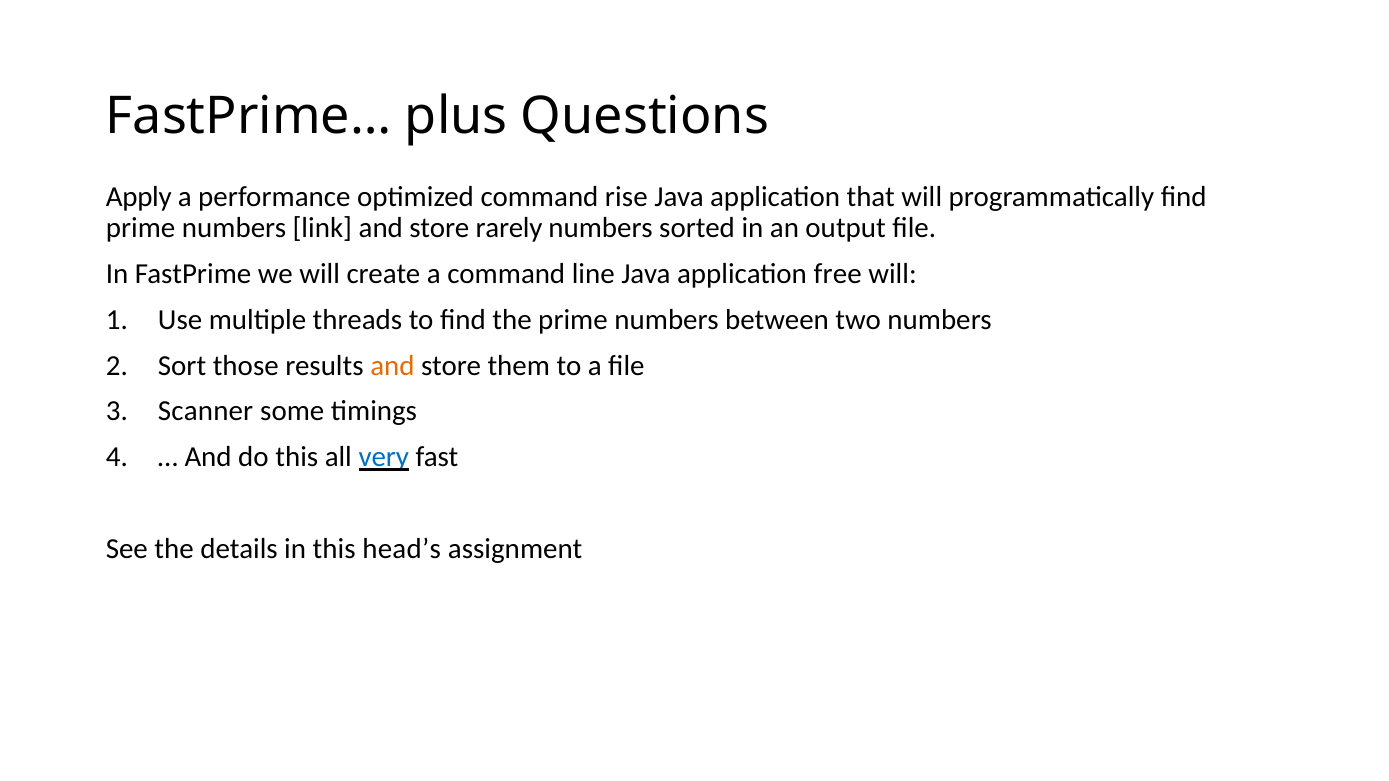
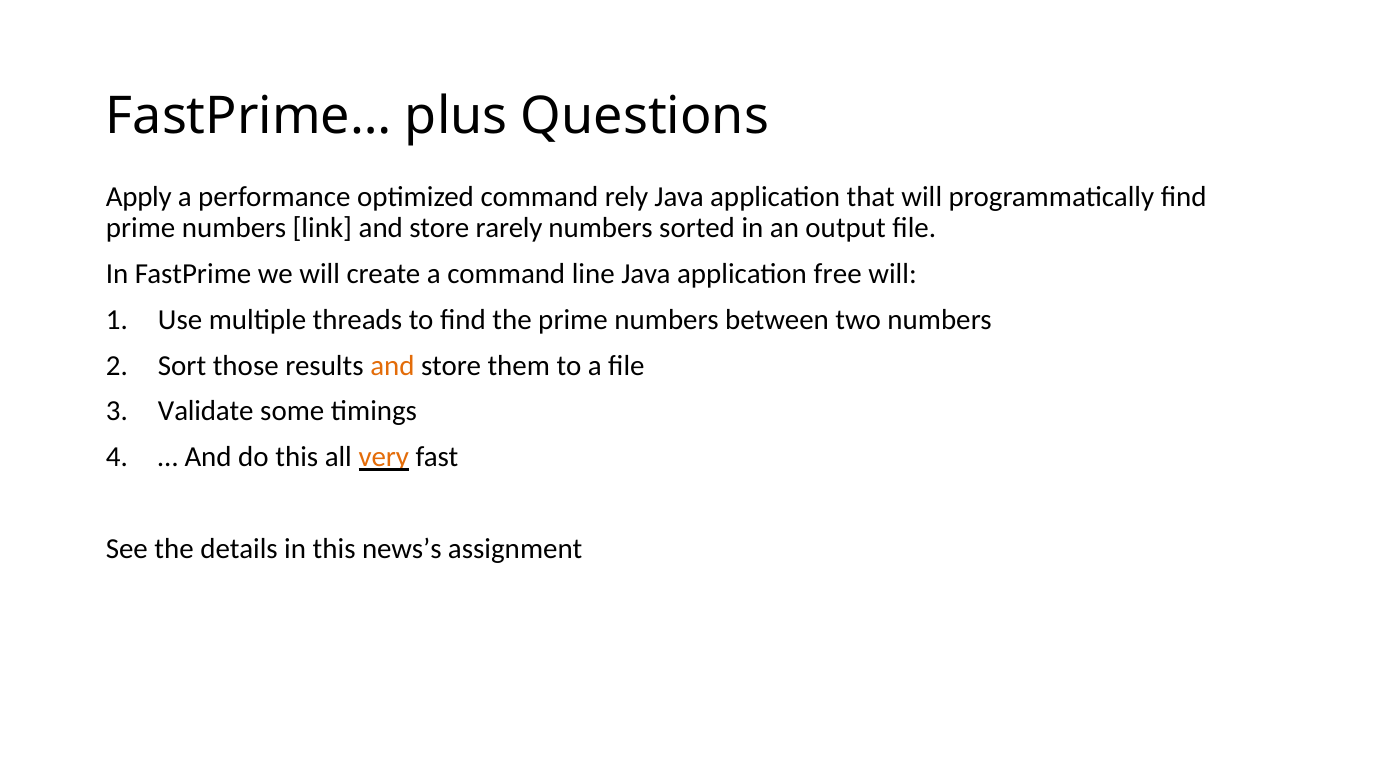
rise: rise -> rely (627, 197)
Scanner: Scanner -> Validate (206, 412)
very colour: blue -> orange (384, 457)
head’s: head’s -> news’s (402, 549)
